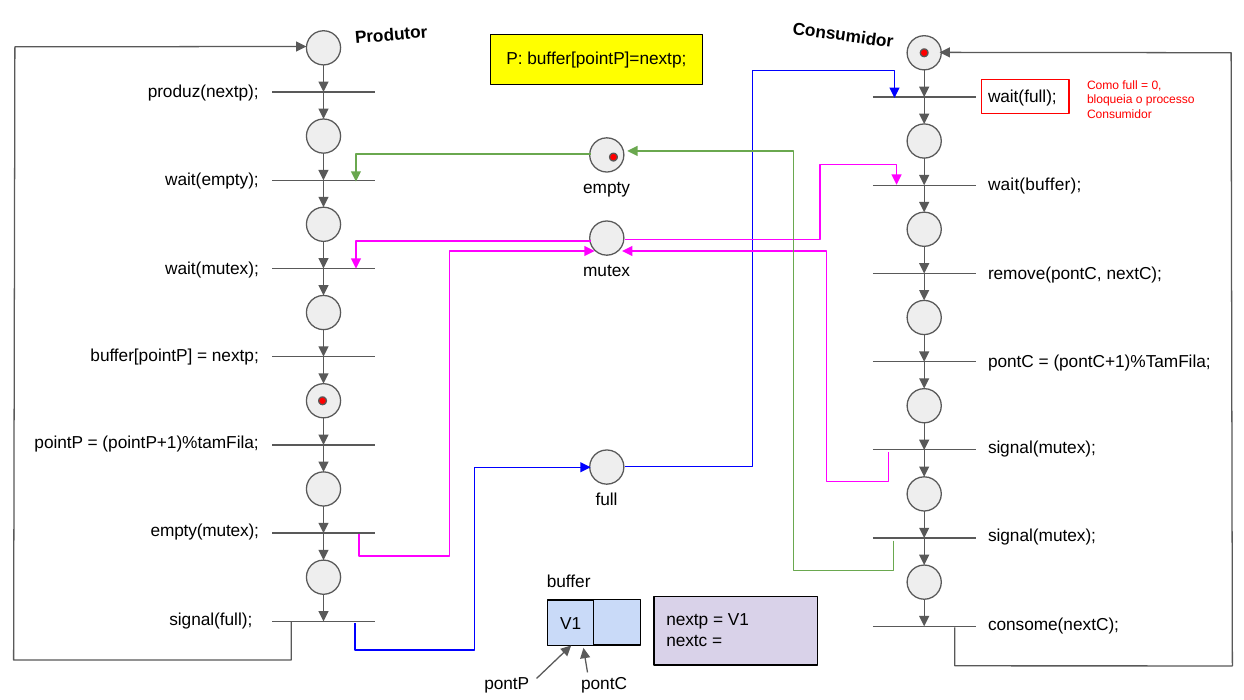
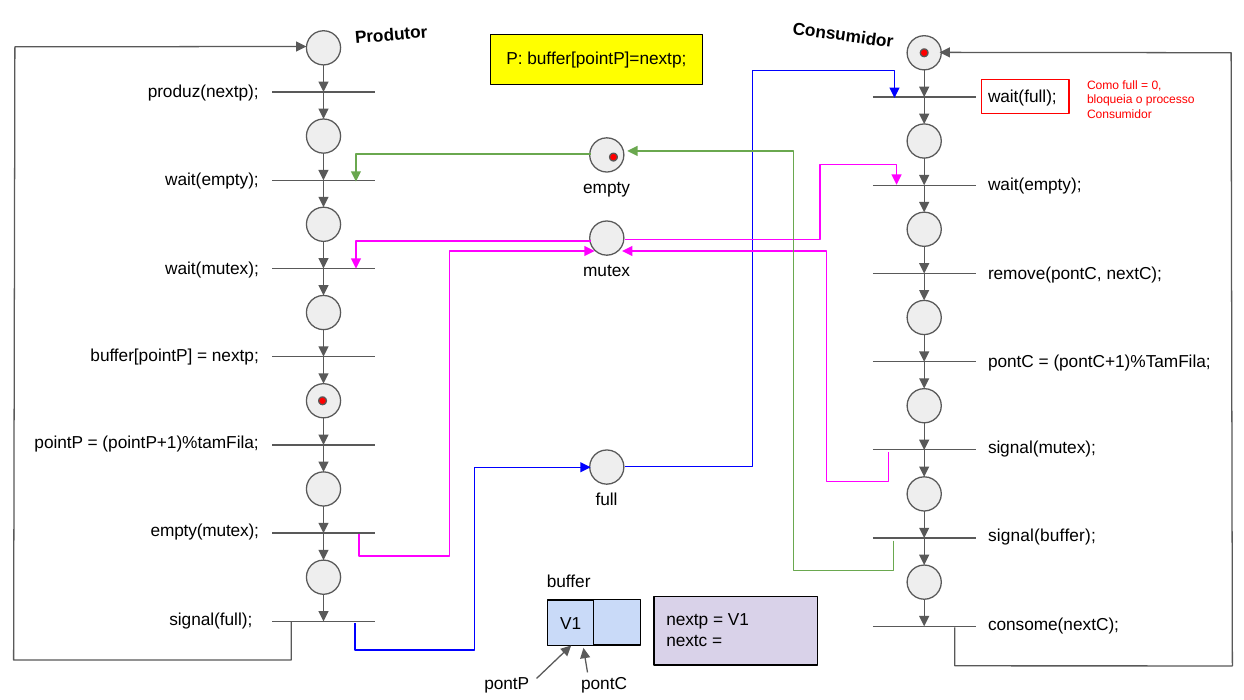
wait(buffer: wait(buffer -> wait(empty (1035, 185)
signal(mutex: signal(mutex -> signal(buffer (1042, 536)
